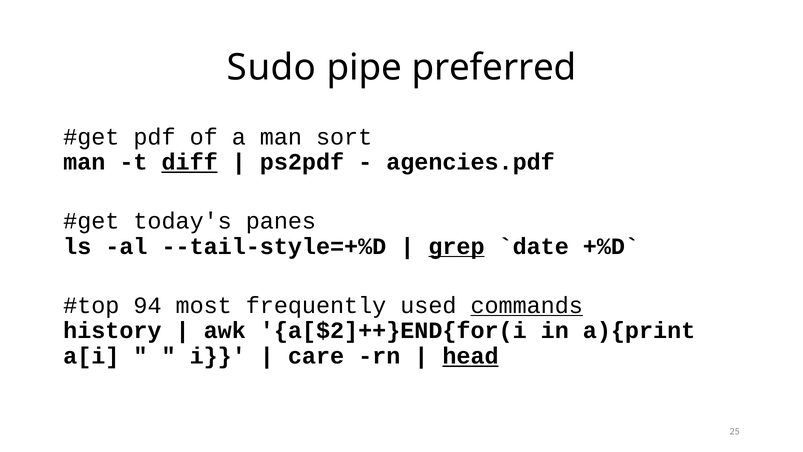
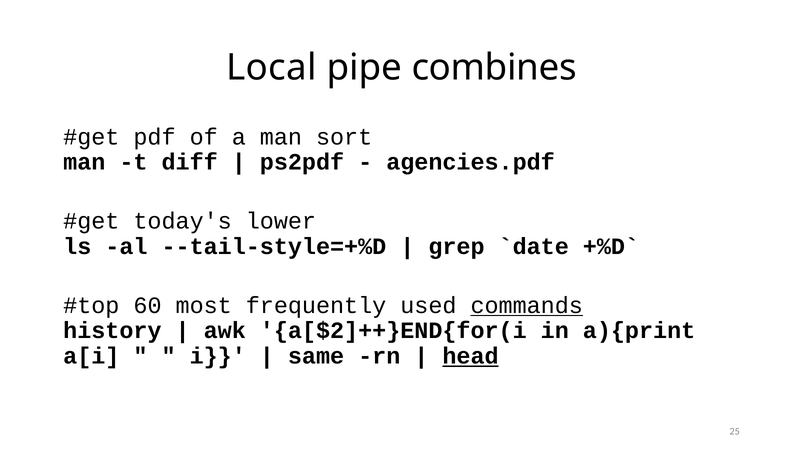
Sudo: Sudo -> Local (271, 67)
preferred: preferred -> combines (494, 67)
diff underline: present -> none (190, 162)
panes: panes -> lower (281, 221)
grep underline: present -> none (456, 246)
94: 94 -> 60 (148, 305)
care: care -> same (316, 356)
